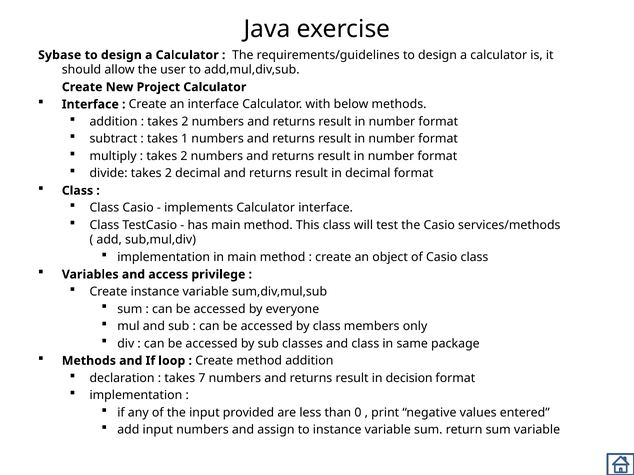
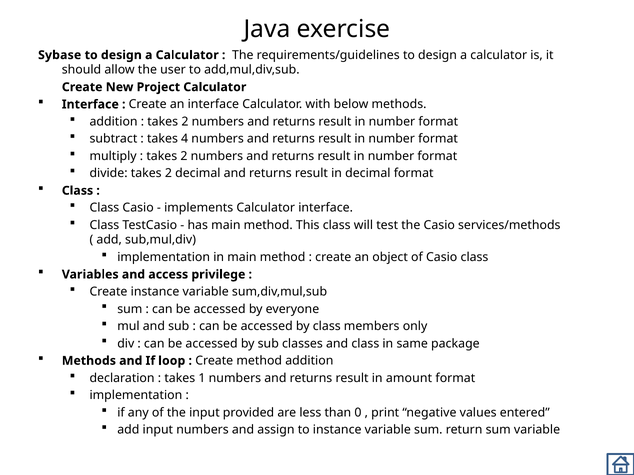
1: 1 -> 4 (185, 139)
7: 7 -> 1 (202, 378)
decision: decision -> amount (409, 378)
